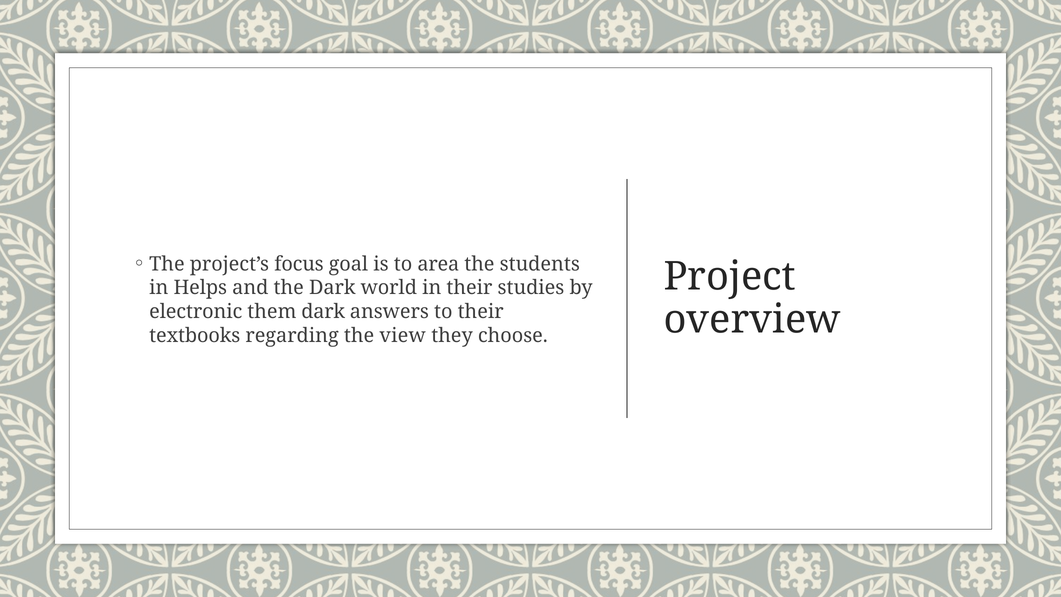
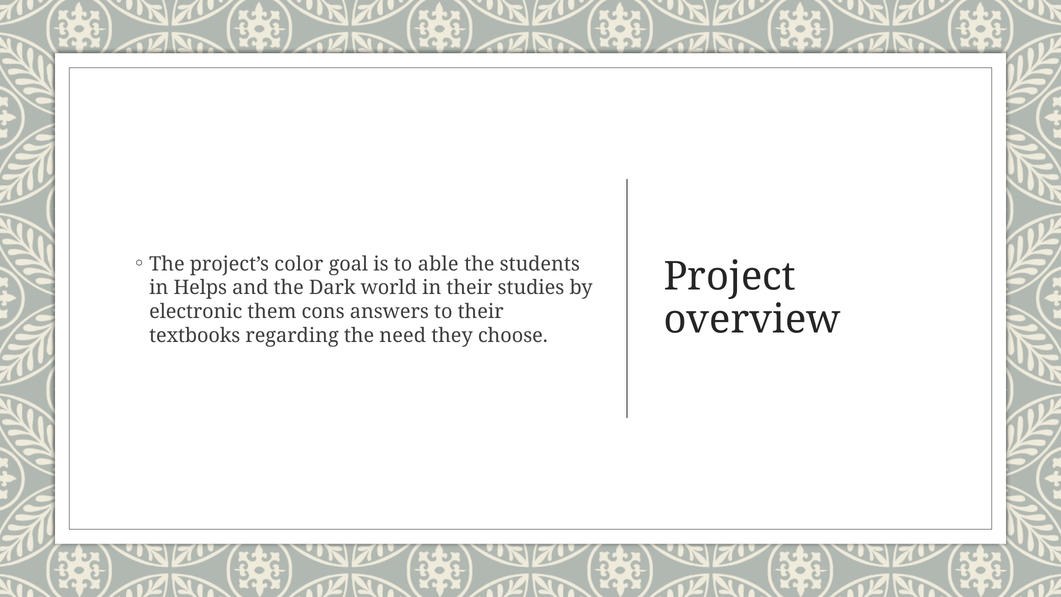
focus: focus -> color (299, 264)
area: area -> able (438, 264)
them dark: dark -> cons (323, 312)
view: view -> need (403, 336)
